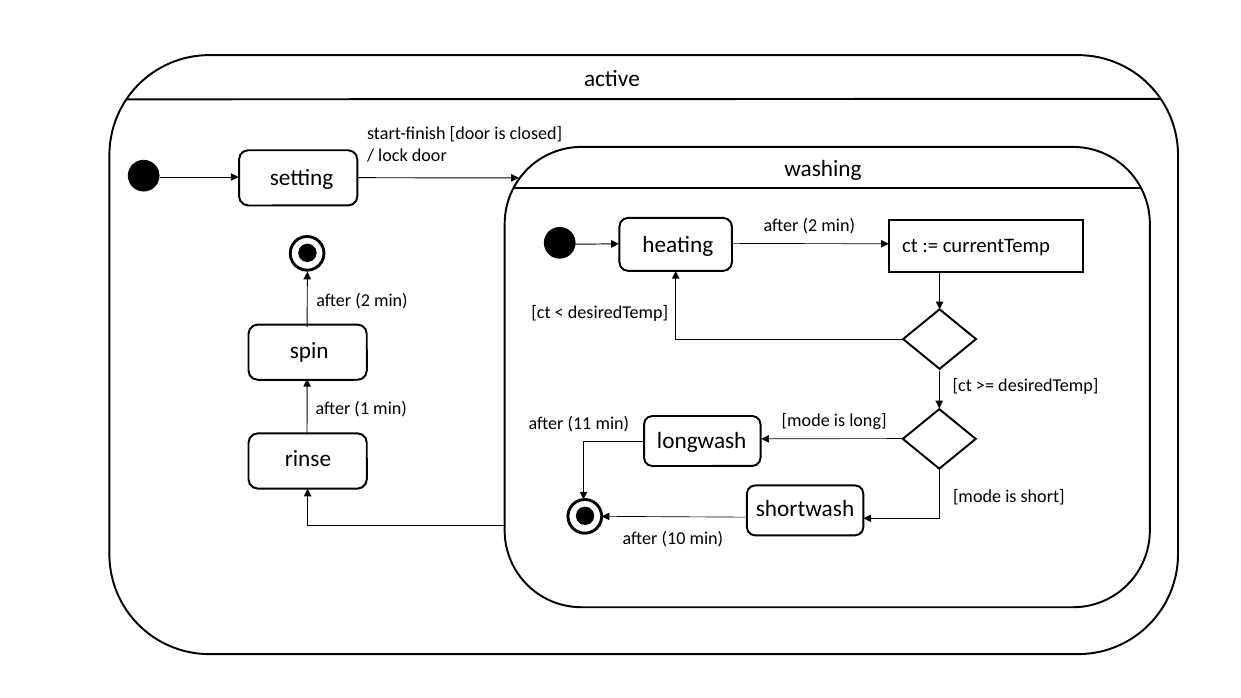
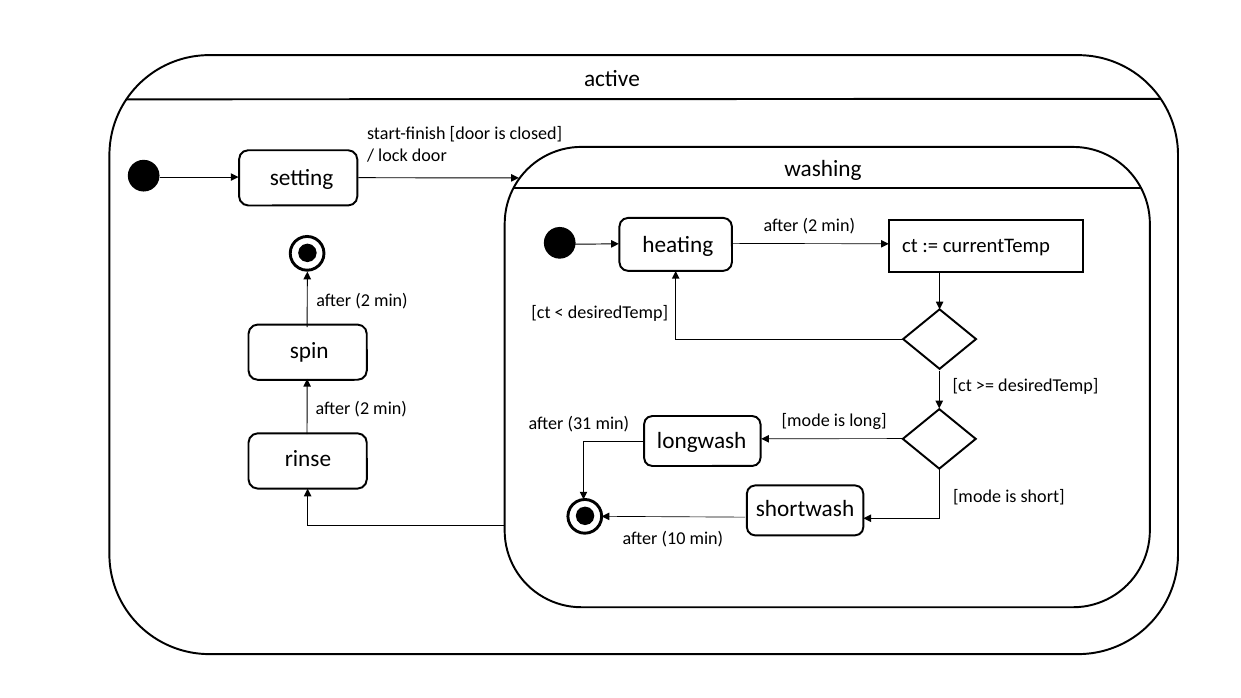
1: 1 -> 2 (362, 408)
11: 11 -> 31 (579, 424)
